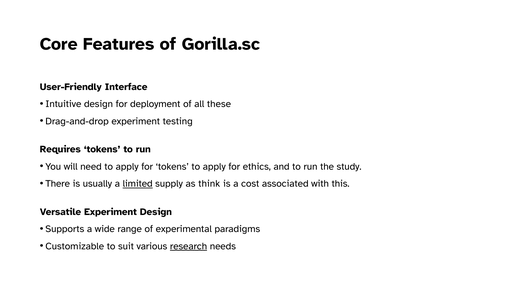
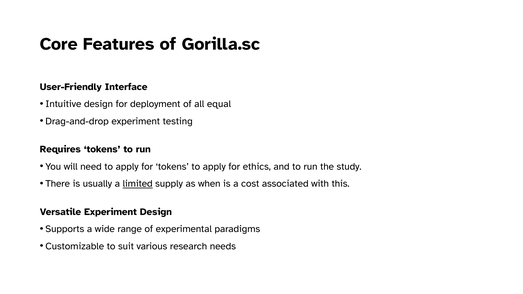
these: these -> equal (219, 104)
think: think -> when (209, 184)
research underline: present -> none (189, 246)
